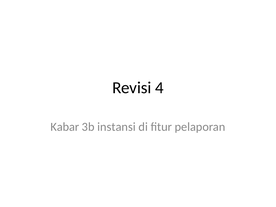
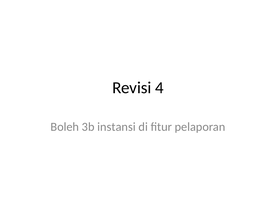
Kabar: Kabar -> Boleh (65, 127)
